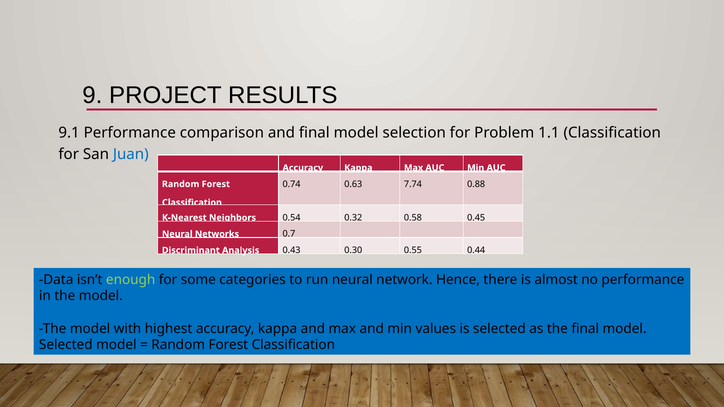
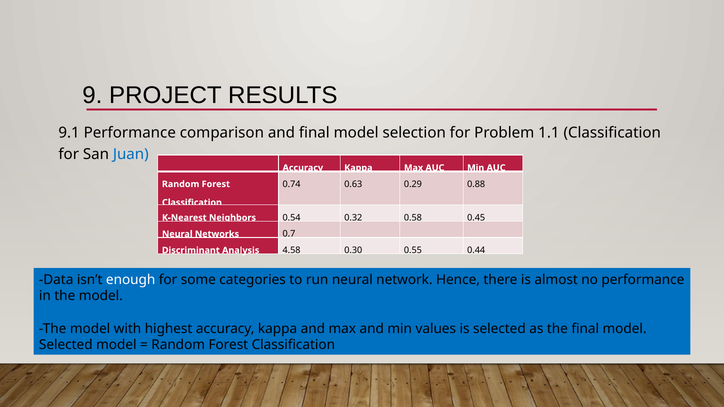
7.74: 7.74 -> 0.29 (413, 184)
0.43: 0.43 -> 4.58 (292, 250)
enough colour: light green -> white (131, 280)
